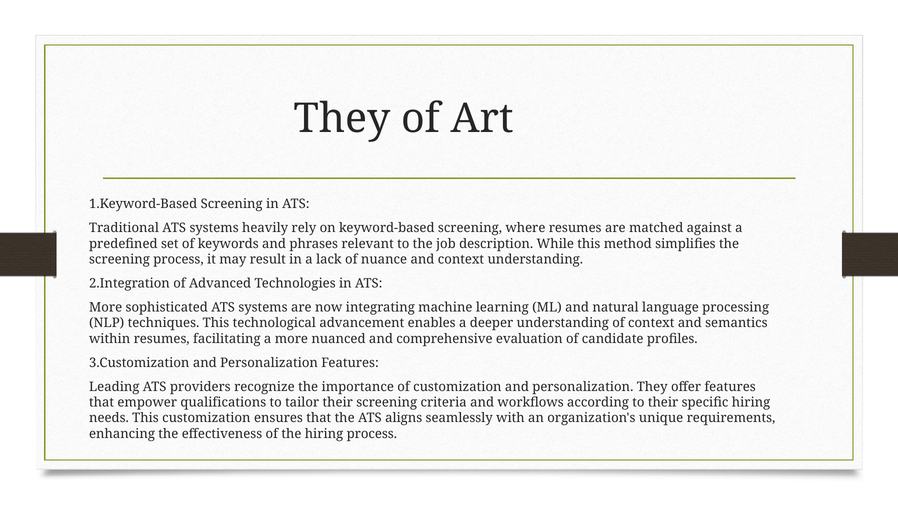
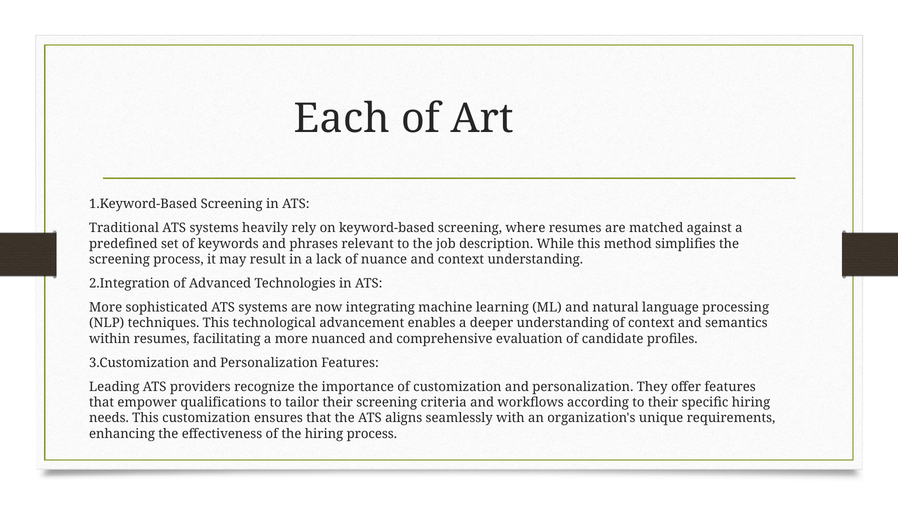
They: They -> Each (342, 119)
